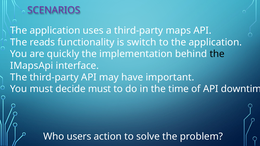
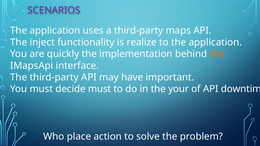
reads: reads -> inject (42, 42)
switch: switch -> realize (142, 42)
the colour: black -> orange (217, 54)
time: time -> your (179, 89)
users: users -> place (79, 137)
